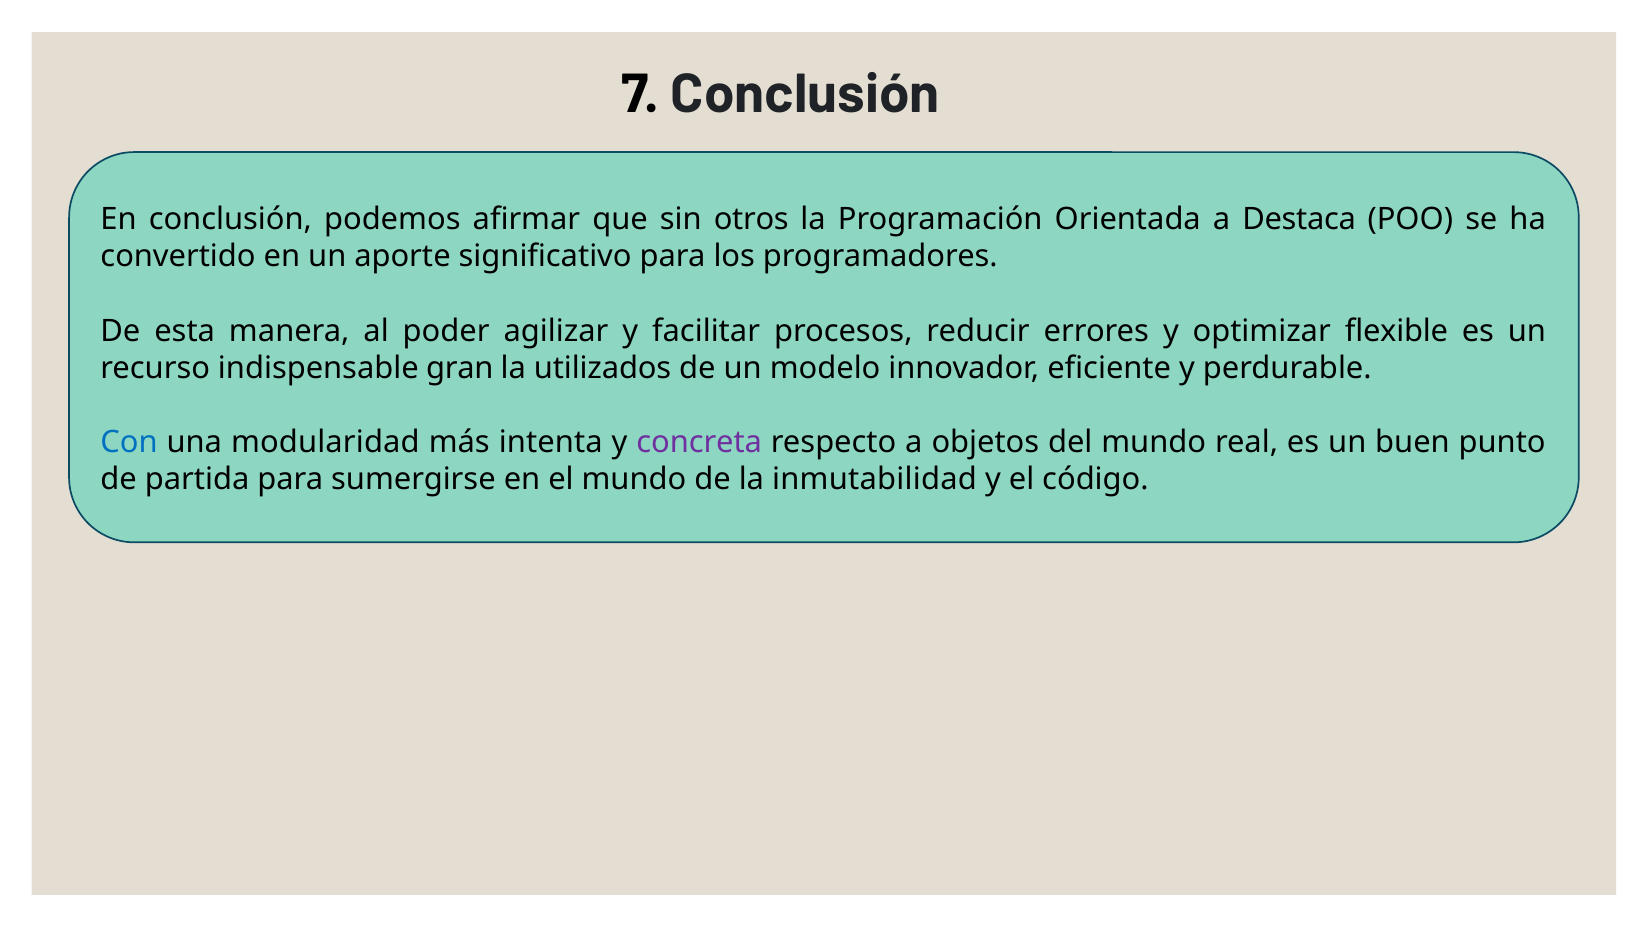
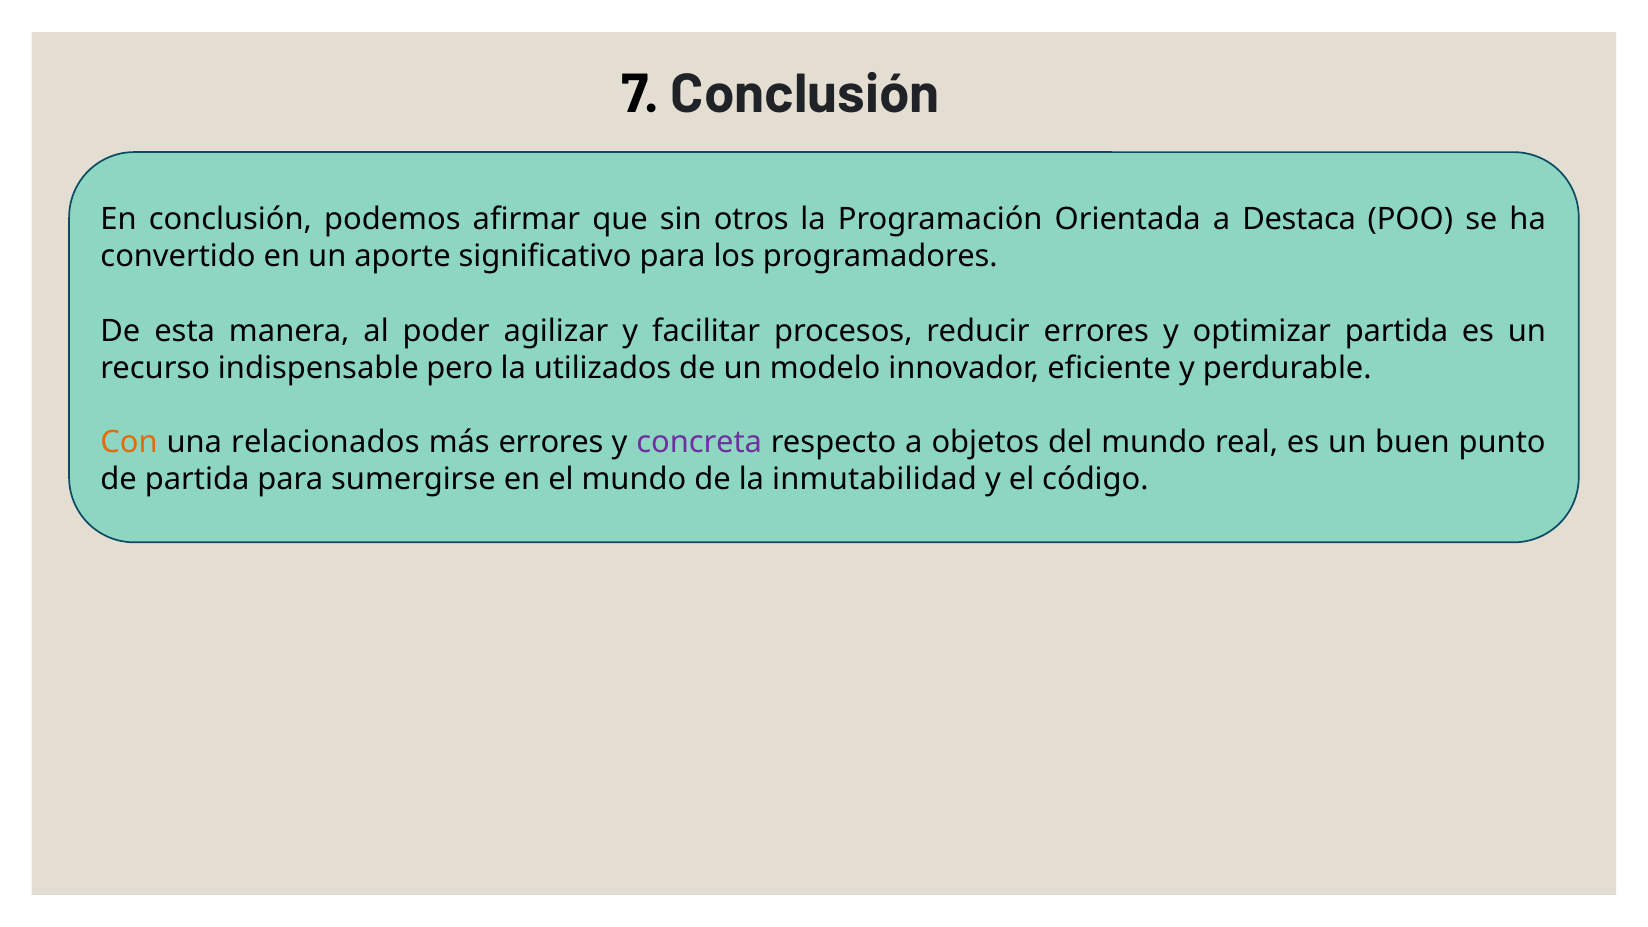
optimizar flexible: flexible -> partida (1396, 331)
gran: gran -> pero (460, 368)
Con colour: blue -> orange (129, 442)
modularidad: modularidad -> relacionados (325, 442)
más intenta: intenta -> errores (551, 442)
